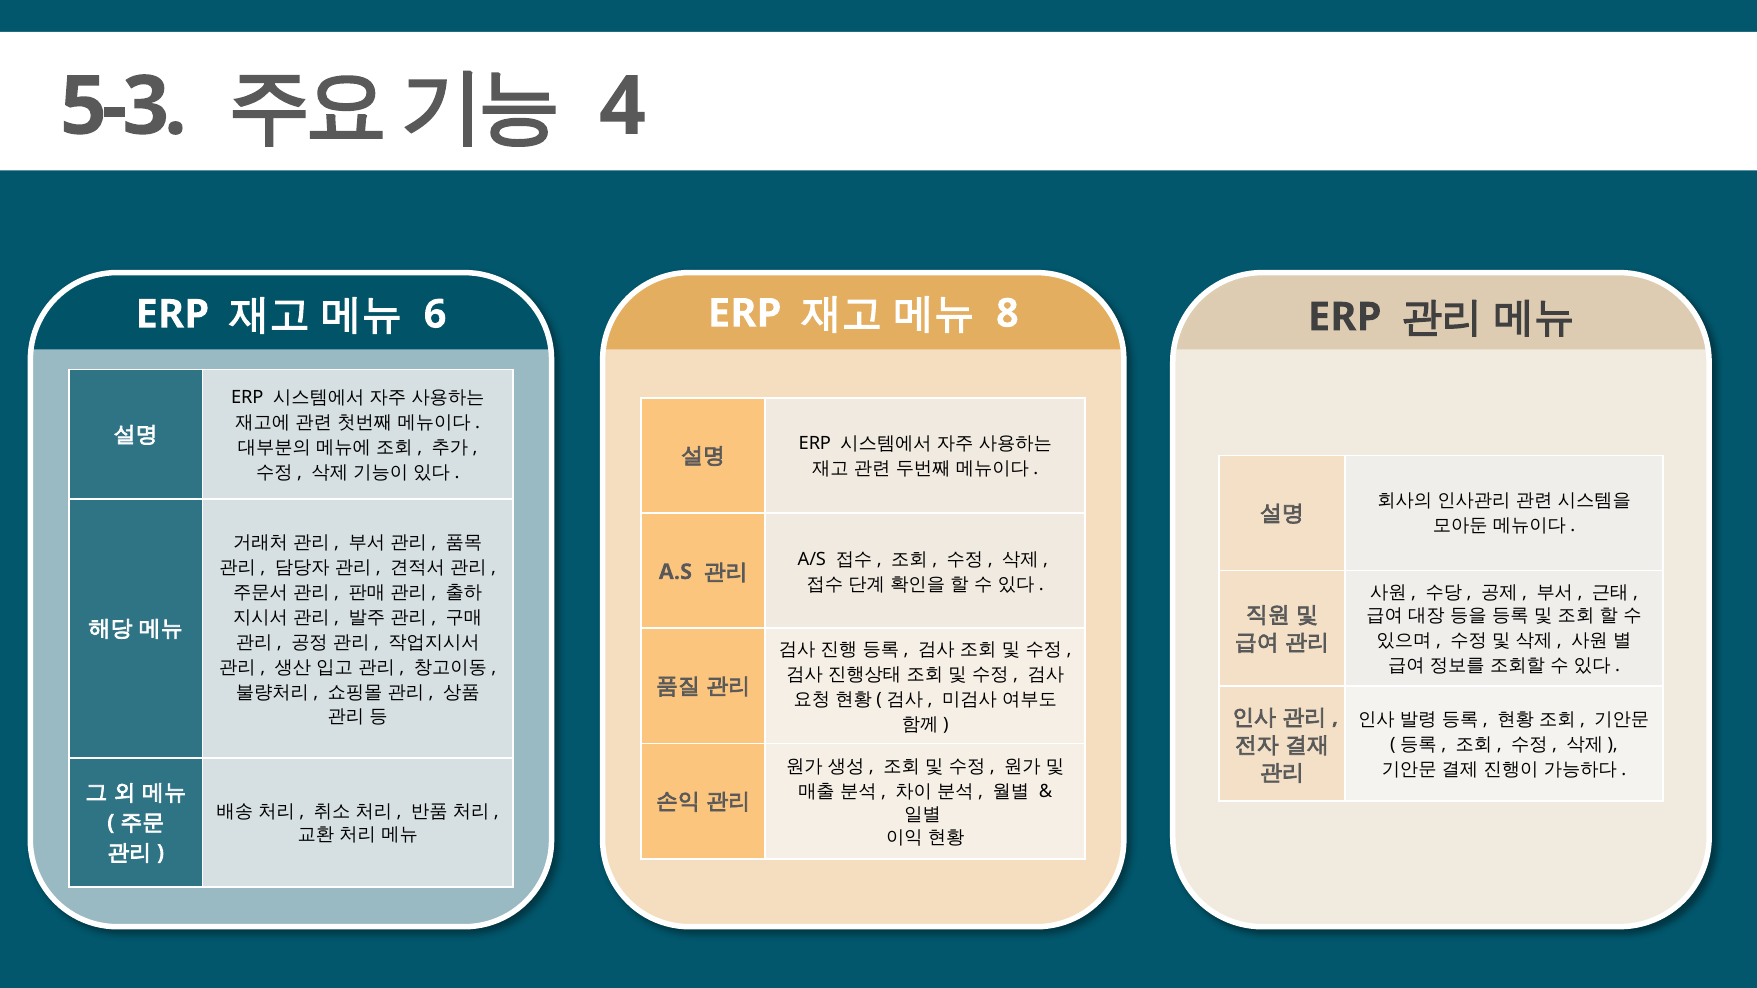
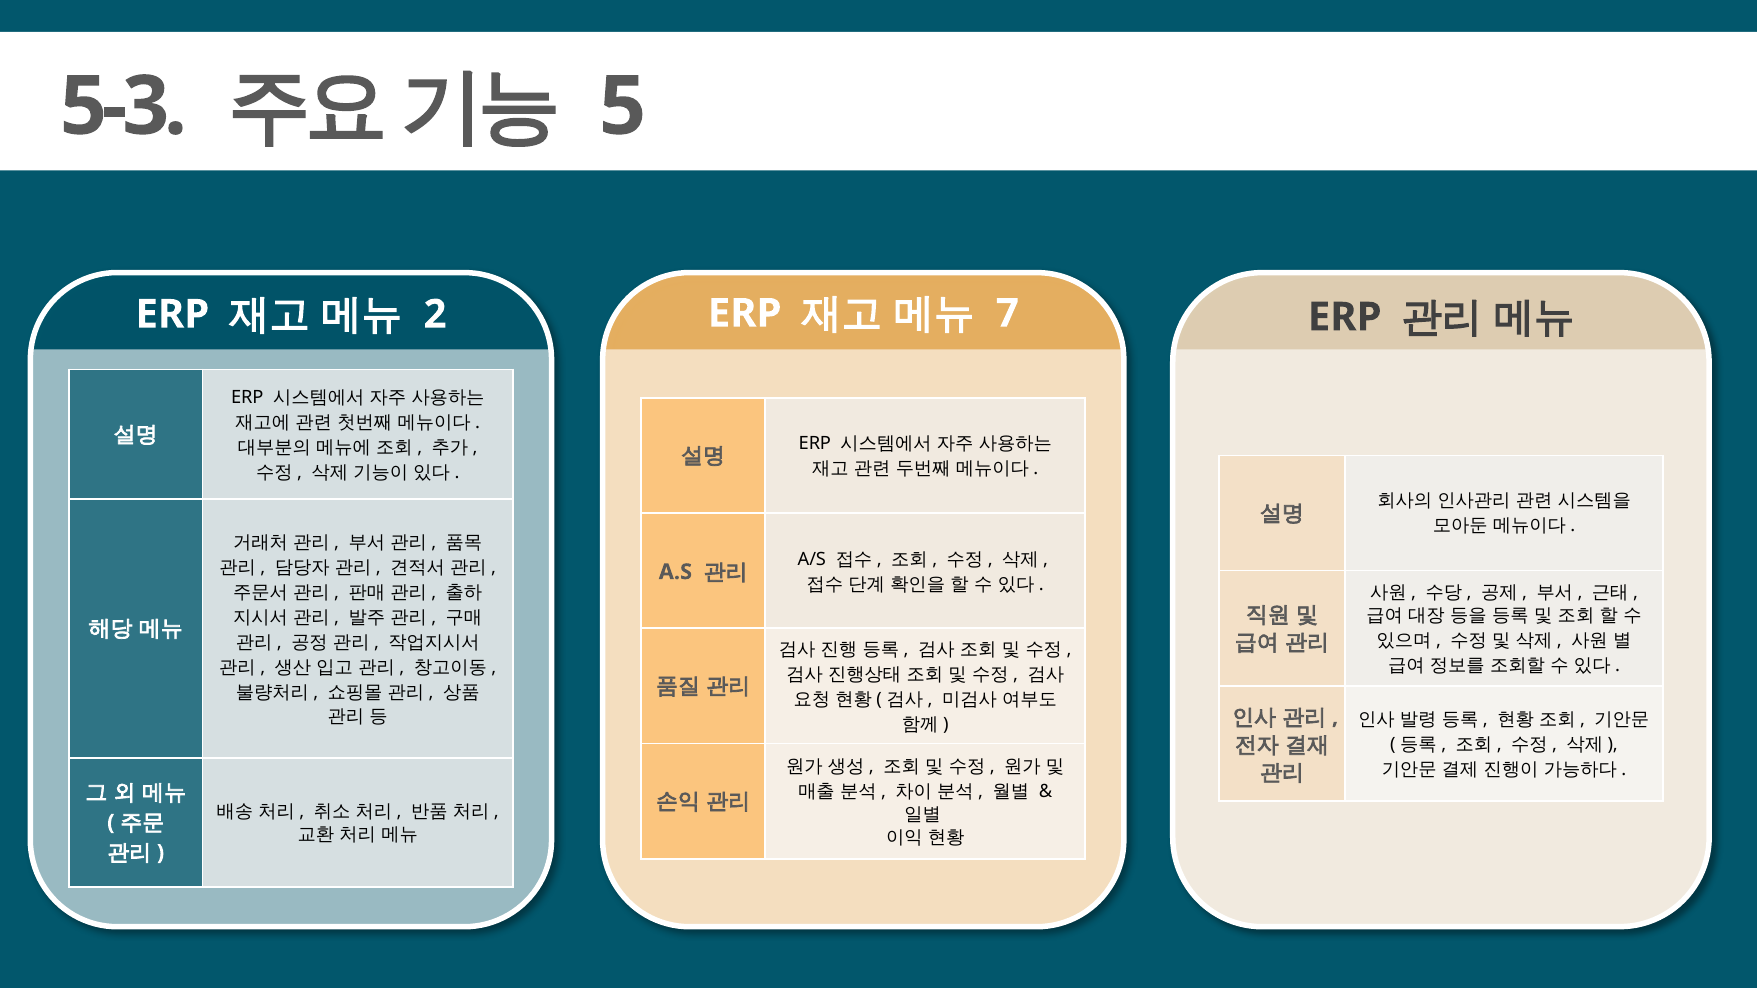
4: 4 -> 5 (623, 107)
6: 6 -> 2 (435, 314)
8: 8 -> 7 (1007, 314)
